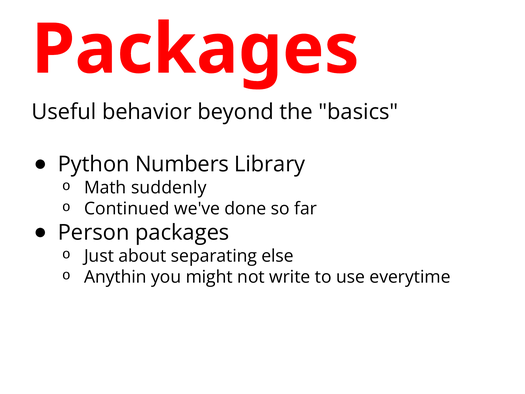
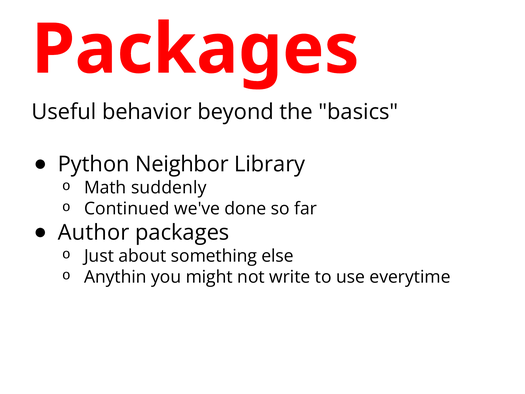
Numbers: Numbers -> Neighbor (182, 164)
Person: Person -> Author (94, 233)
separating: separating -> something (214, 256)
